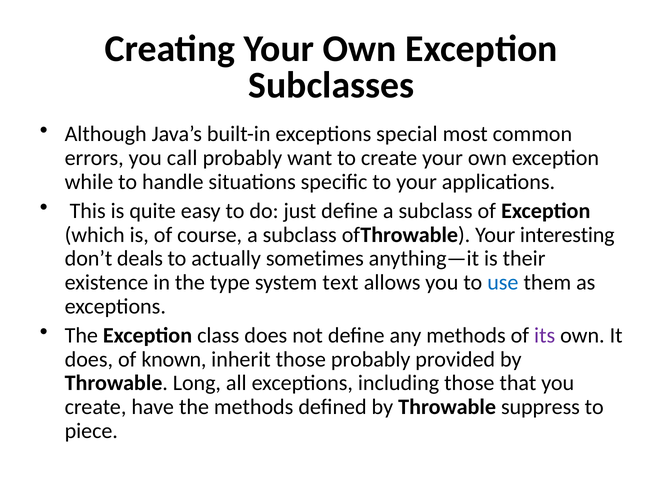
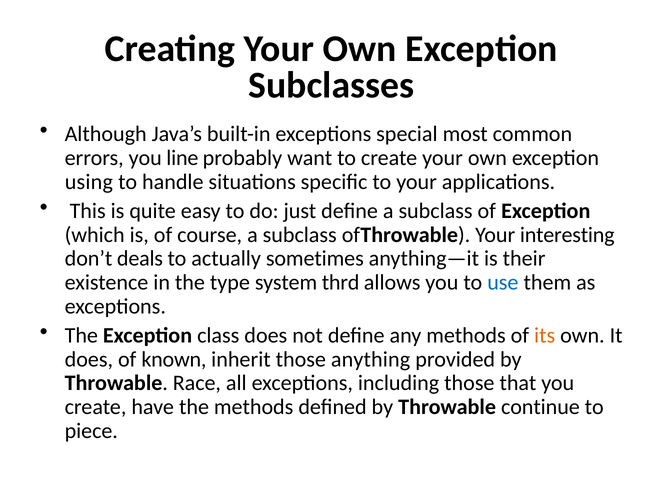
call: call -> line (182, 158)
while: while -> using (89, 182)
text: text -> thrd (341, 283)
its colour: purple -> orange (545, 336)
those probably: probably -> anything (371, 359)
Long: Long -> Race (197, 383)
suppress: suppress -> continue (540, 407)
